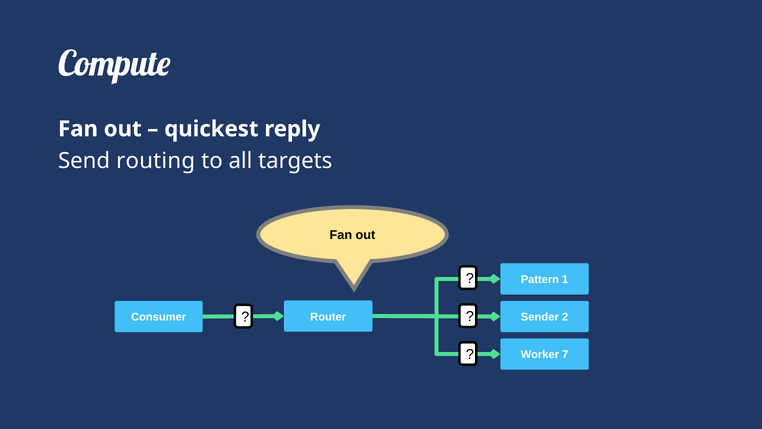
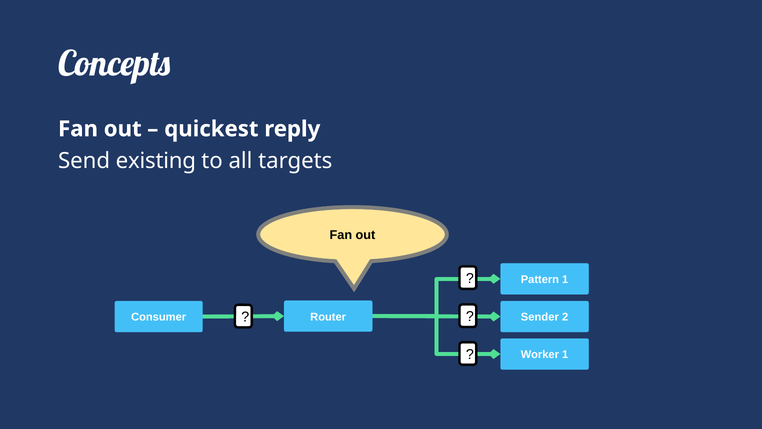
Compute: Compute -> Concepts (114, 64)
routing: routing -> existing (156, 161)
Worker 7: 7 -> 1 (565, 354)
